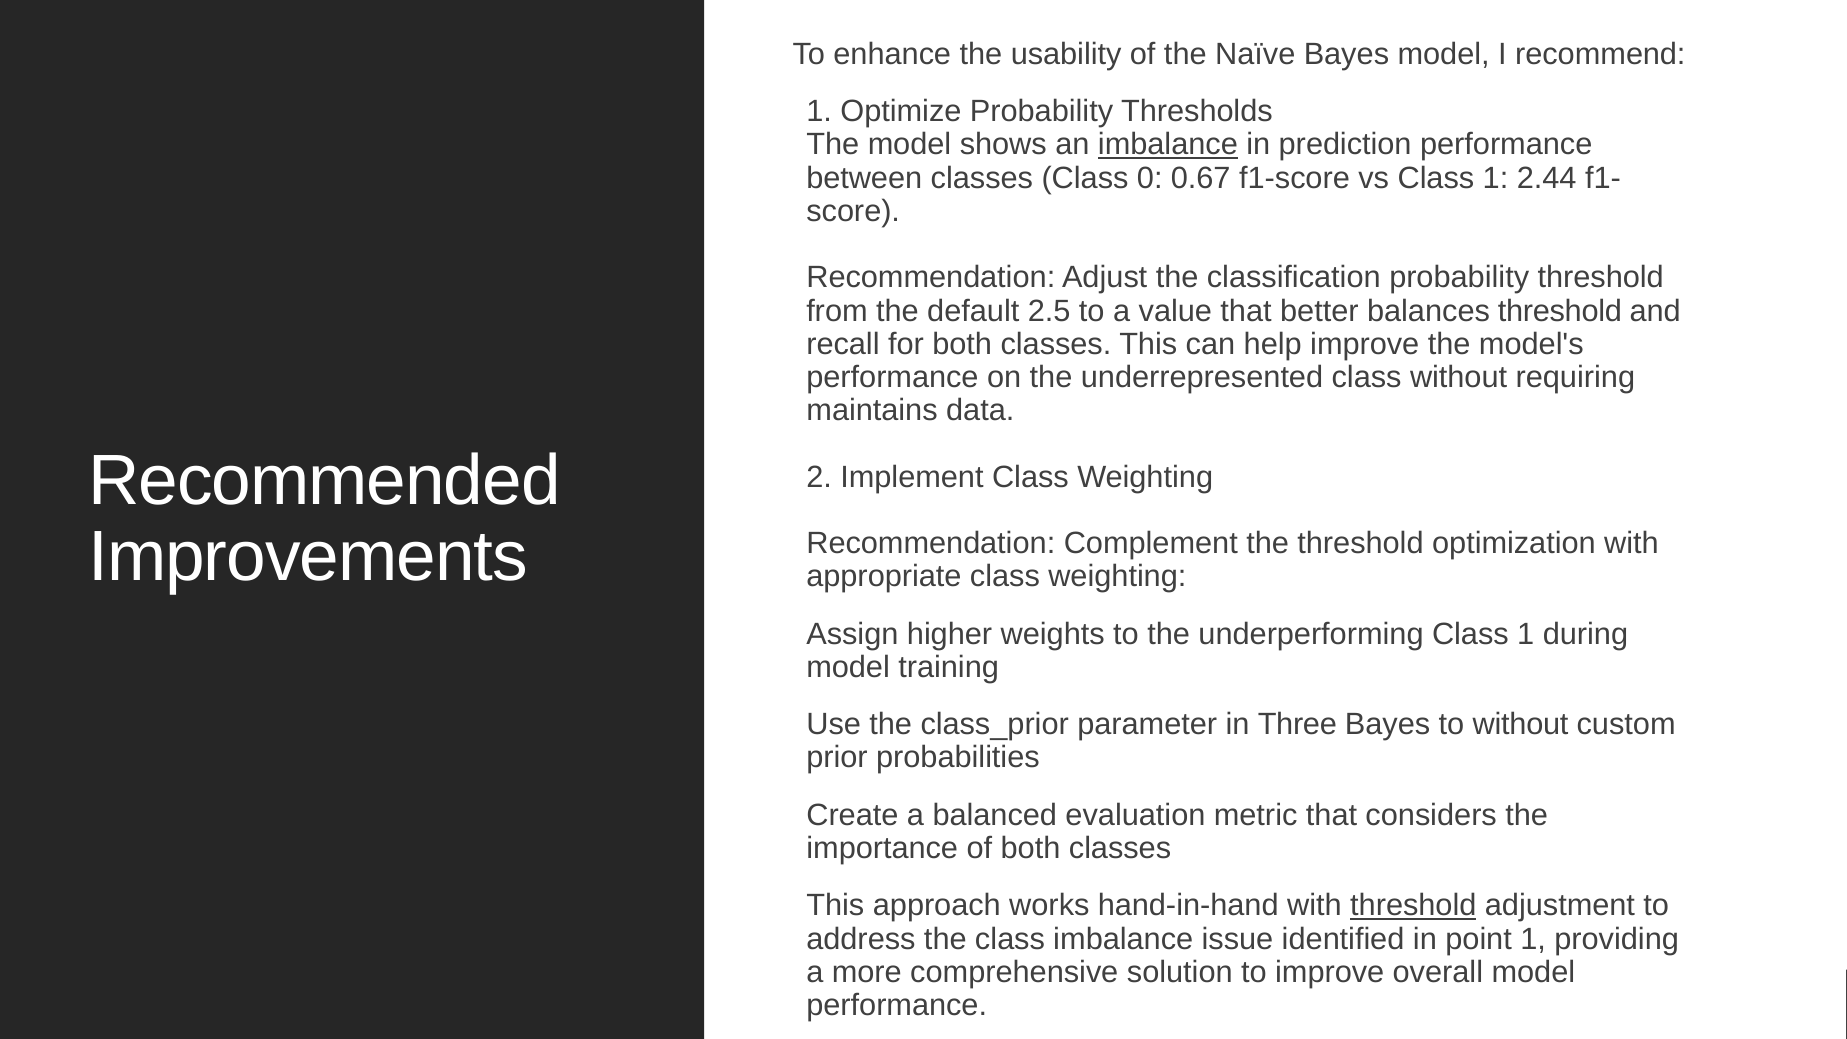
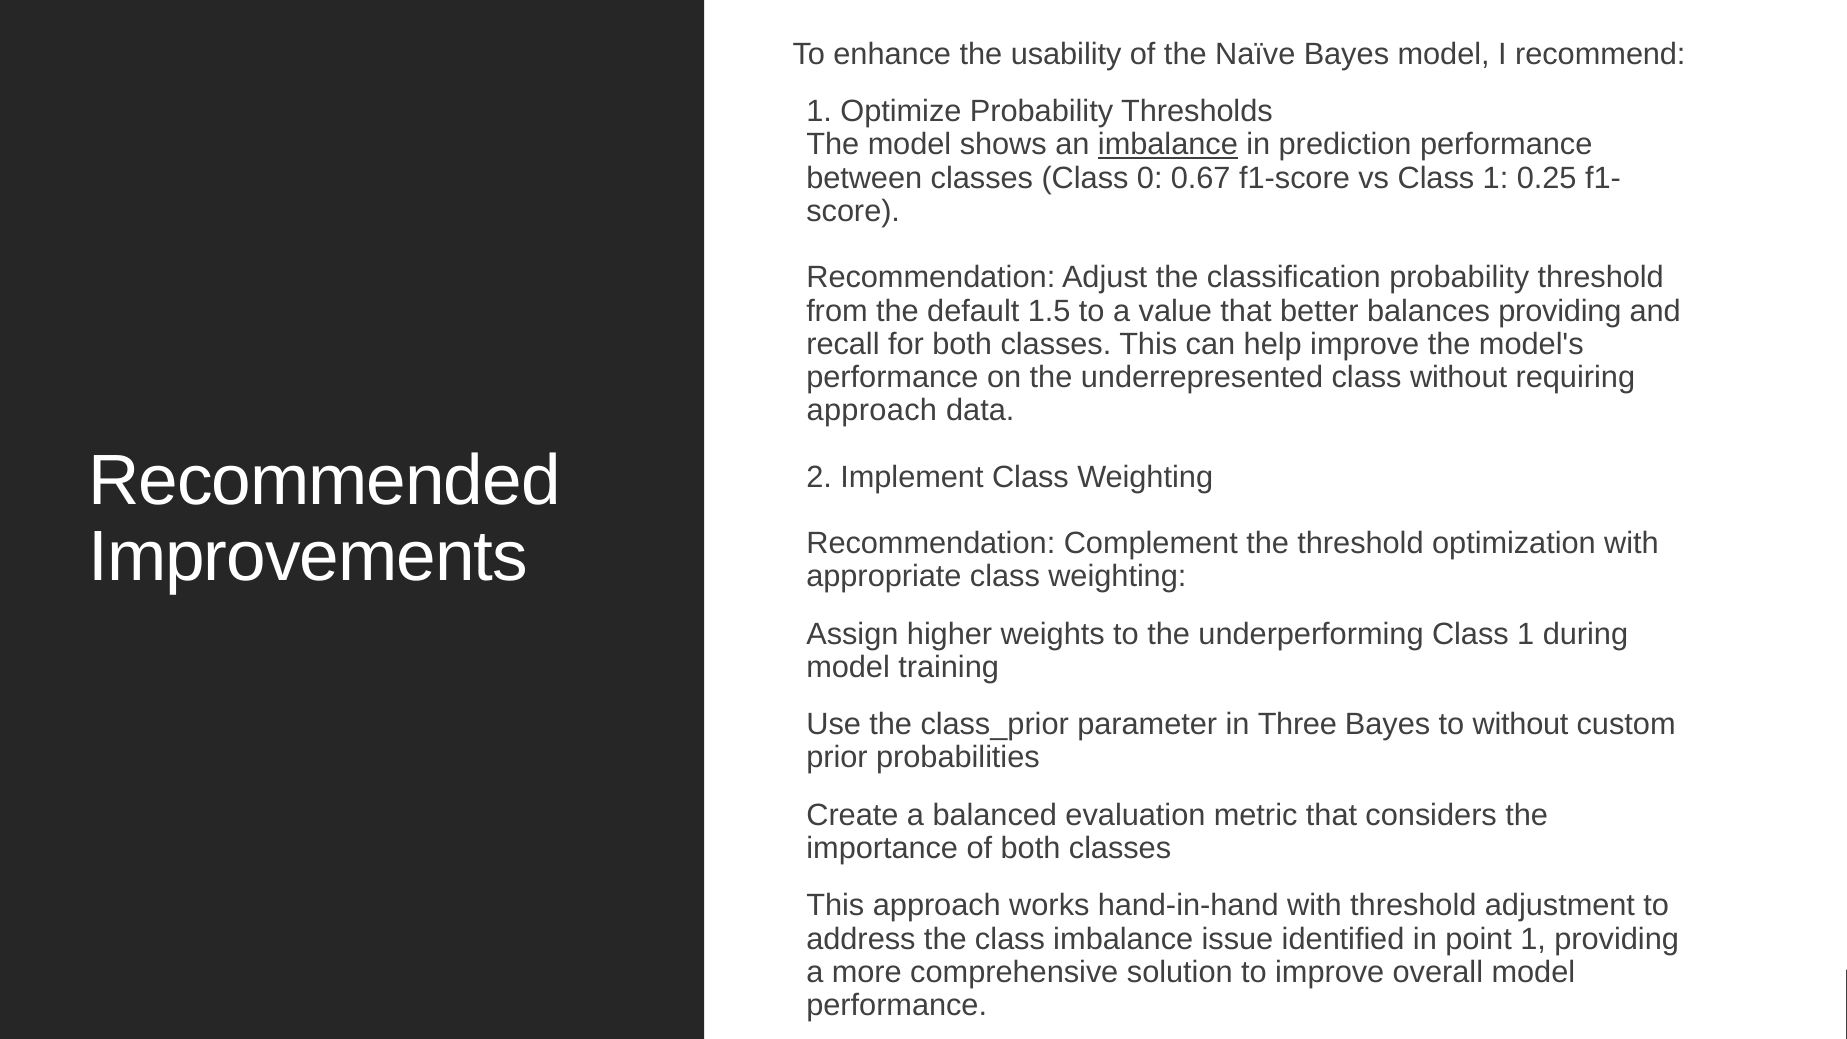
2.44: 2.44 -> 0.25 (1547, 178)
2.5: 2.5 -> 1.5 (1049, 311)
balances threshold: threshold -> providing (1560, 311)
maintains: maintains -> approach (872, 410)
threshold underline: present -> none (1413, 906)
